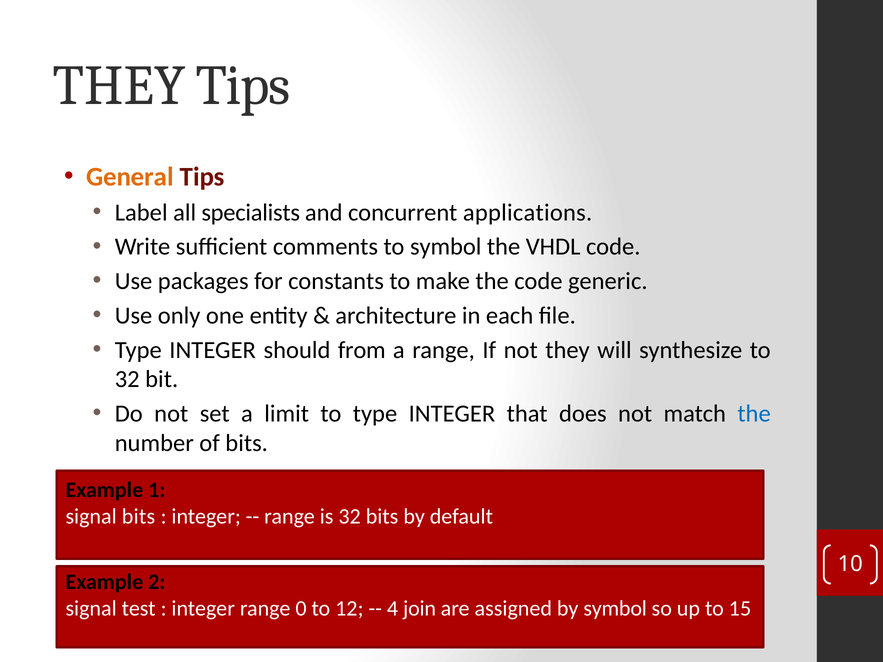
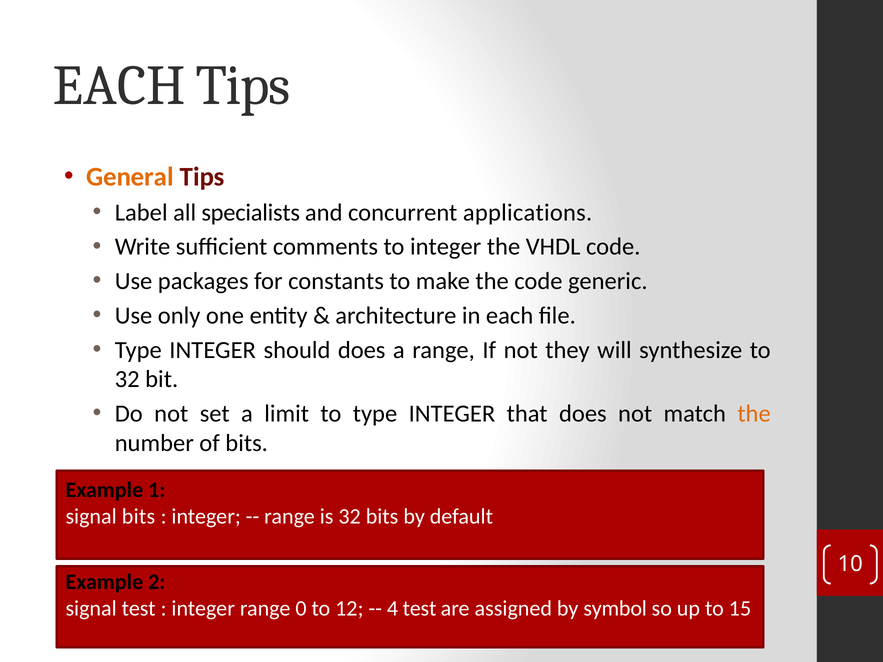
THEY: THEY -> EACH (119, 86)
to symbol: symbol -> integer (446, 247)
should from: from -> does (362, 350)
the colour: blue -> orange (754, 414)
4 join: join -> test (420, 609)
